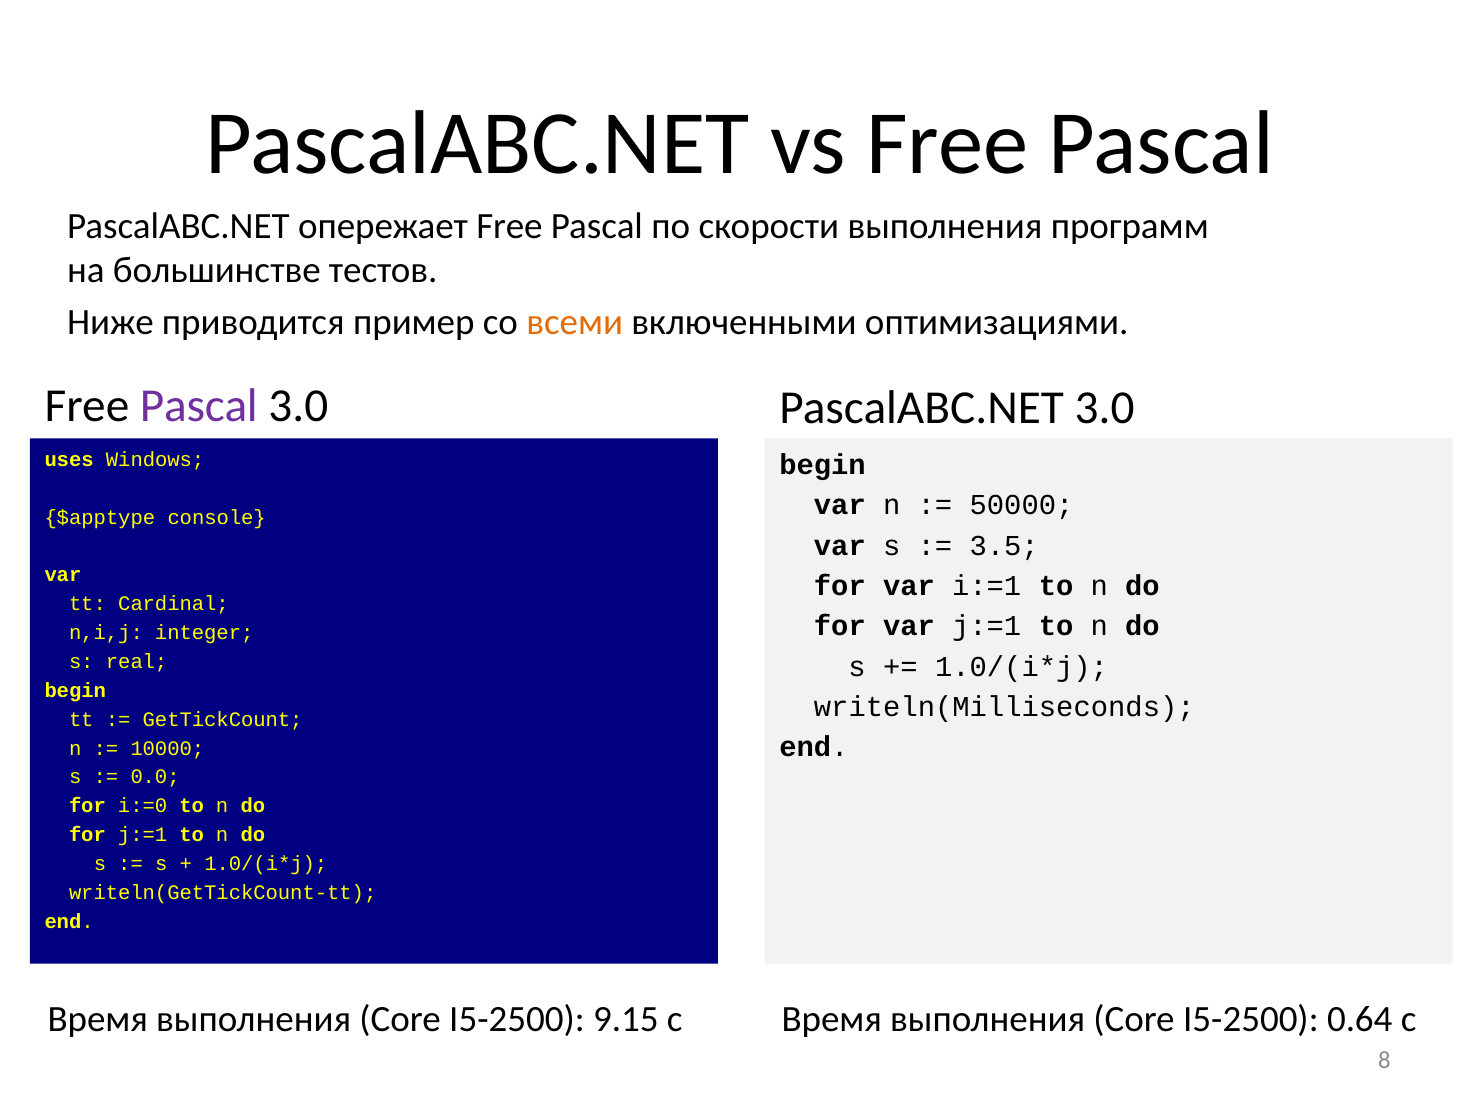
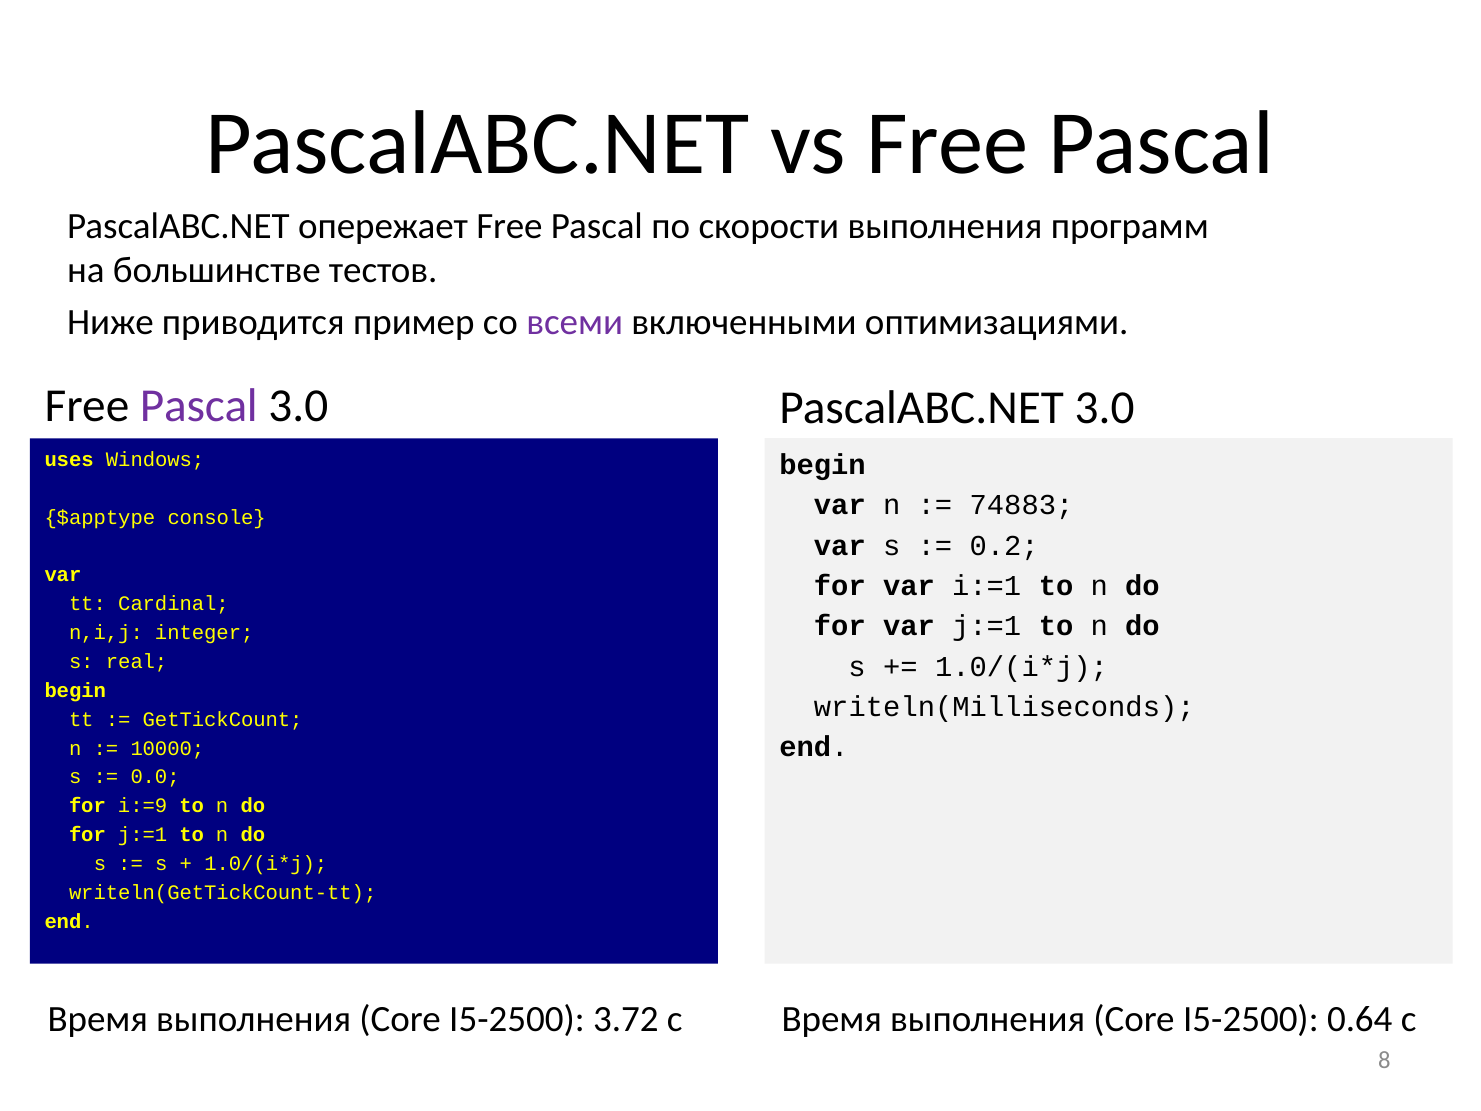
всеми colour: orange -> purple (575, 322)
50000: 50000 -> 74883 (1022, 505)
3.5: 3.5 -> 0.2 (1004, 545)
i:=0: i:=0 -> i:=9 (143, 806)
9.15: 9.15 -> 3.72 (626, 1019)
